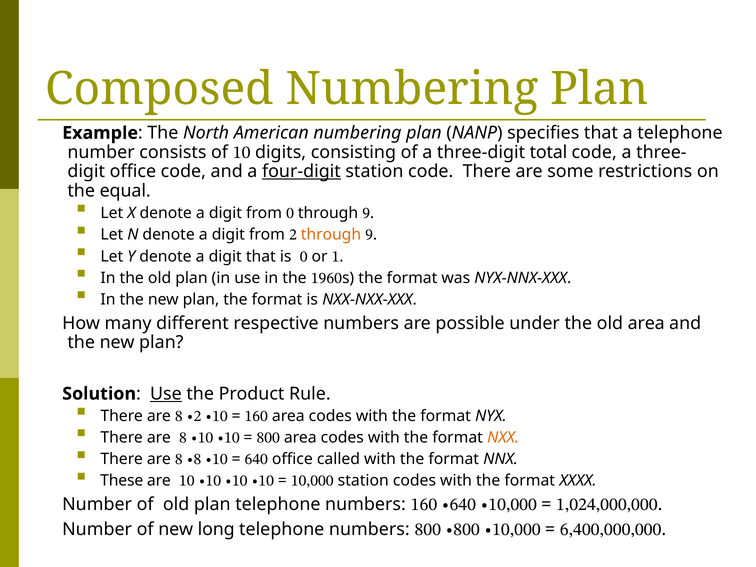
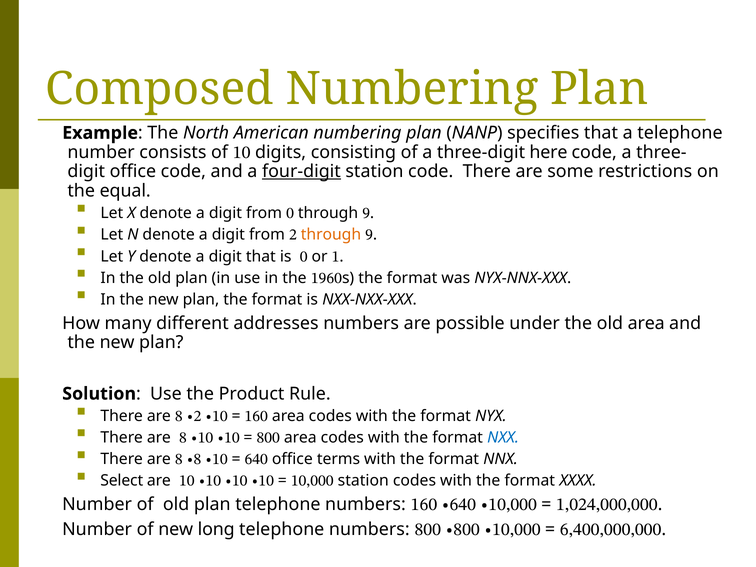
total: total -> here (548, 152)
respective: respective -> addresses (276, 323)
Use underline: present -> none (166, 394)
NXX colour: orange -> blue (503, 438)
called: called -> terms (338, 459)
These: These -> Select (122, 481)
